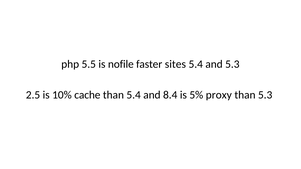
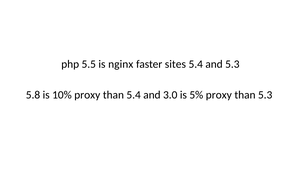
nofile: nofile -> nginx (121, 64)
2.5: 2.5 -> 5.8 (33, 95)
10% cache: cache -> proxy (87, 95)
8.4: 8.4 -> 3.0 (170, 95)
